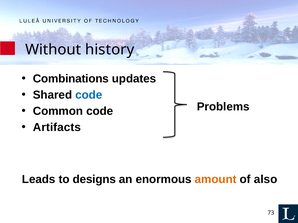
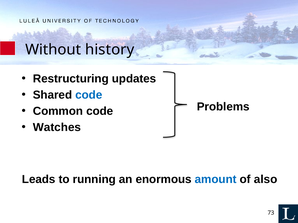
Combinations: Combinations -> Restructuring (71, 79)
Artifacts: Artifacts -> Watches (57, 128)
designs: designs -> running (94, 180)
amount colour: orange -> blue (216, 180)
